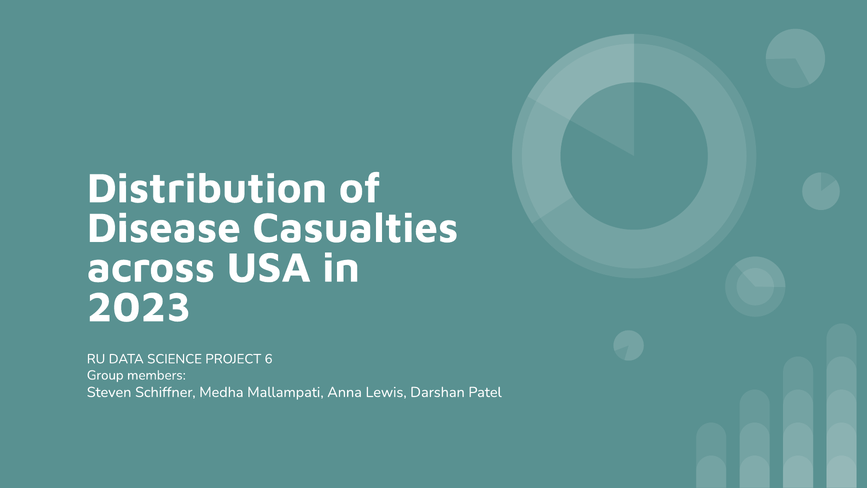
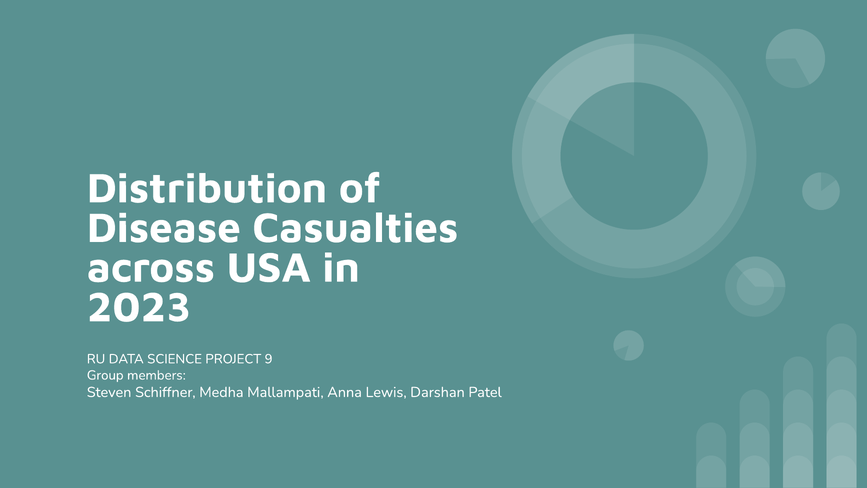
6: 6 -> 9 (269, 359)
